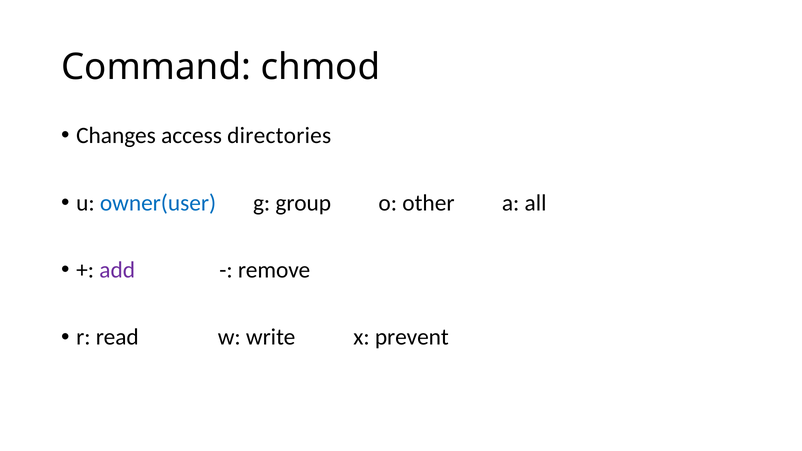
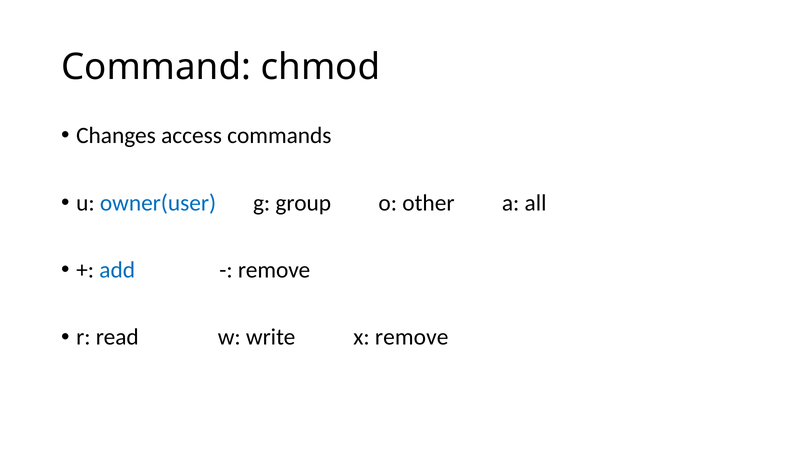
directories: directories -> commands (279, 136)
add colour: purple -> blue (117, 270)
x prevent: prevent -> remove (412, 337)
